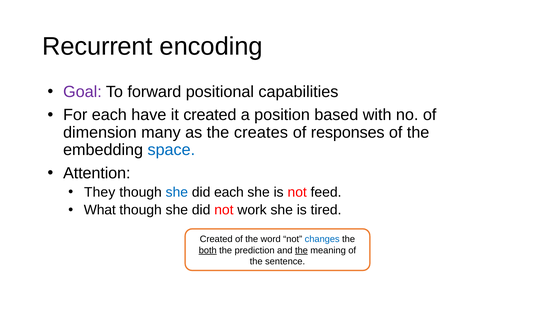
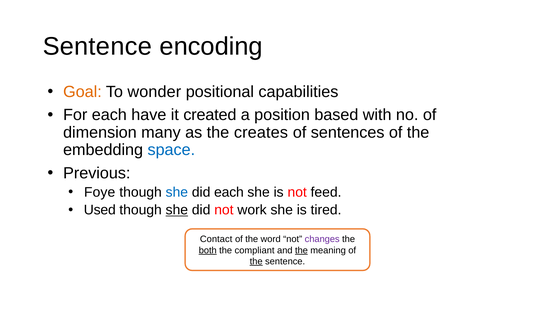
Recurrent: Recurrent -> Sentence (97, 47)
Goal colour: purple -> orange (82, 92)
forward: forward -> wonder (154, 92)
responses: responses -> sentences (348, 133)
Attention: Attention -> Previous (97, 173)
They: They -> Foye (100, 192)
What: What -> Used (100, 210)
she underline: none -> present (177, 210)
Created: Created -> Contact (216, 239)
changes colour: blue -> purple (322, 239)
prediction: prediction -> compliant (255, 250)
the underline: none -> present (256, 262)
